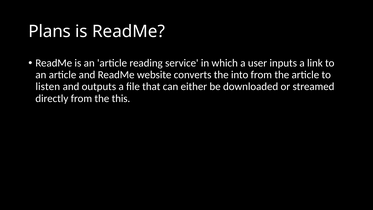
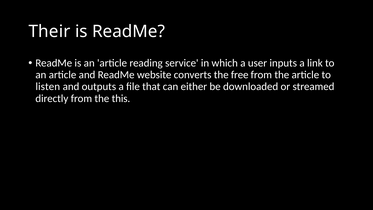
Plans: Plans -> Their (49, 31)
into: into -> free (240, 75)
